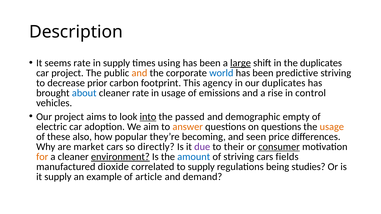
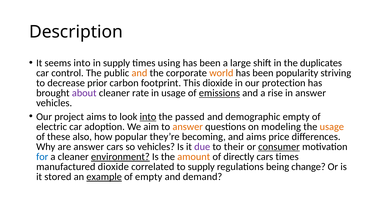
seems rate: rate -> into (82, 63)
large underline: present -> none (241, 63)
car project: project -> control (67, 73)
world colour: blue -> orange (221, 73)
predictive: predictive -> popularity (297, 73)
This agency: agency -> dioxide (218, 83)
our duplicates: duplicates -> protection (284, 83)
about colour: blue -> purple (84, 93)
emissions underline: none -> present (219, 93)
in control: control -> answer (311, 93)
on questions: questions -> modeling (281, 127)
and seen: seen -> aims (256, 137)
are market: market -> answer (89, 147)
so directly: directly -> vehicles (156, 147)
for colour: orange -> blue (42, 157)
amount colour: blue -> orange (194, 157)
of striving: striving -> directly (239, 157)
cars fields: fields -> times (287, 157)
studies: studies -> change (308, 167)
it supply: supply -> stored (58, 177)
example underline: none -> present (104, 177)
of article: article -> empty (149, 177)
